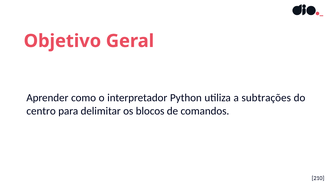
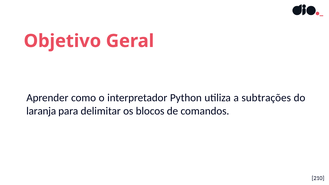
centro: centro -> laranja (41, 111)
